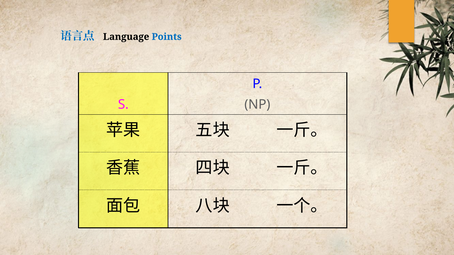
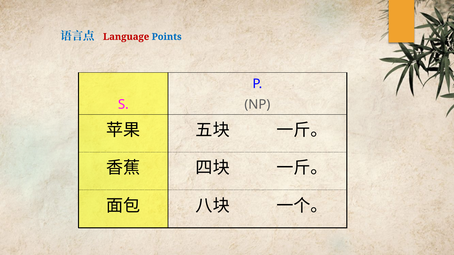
Language colour: black -> red (126, 37)
